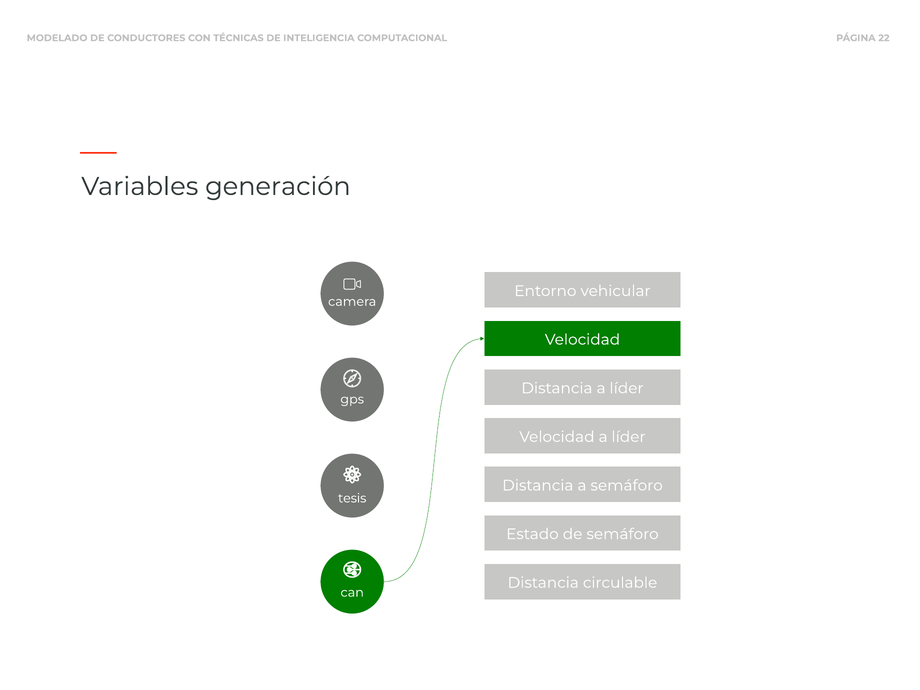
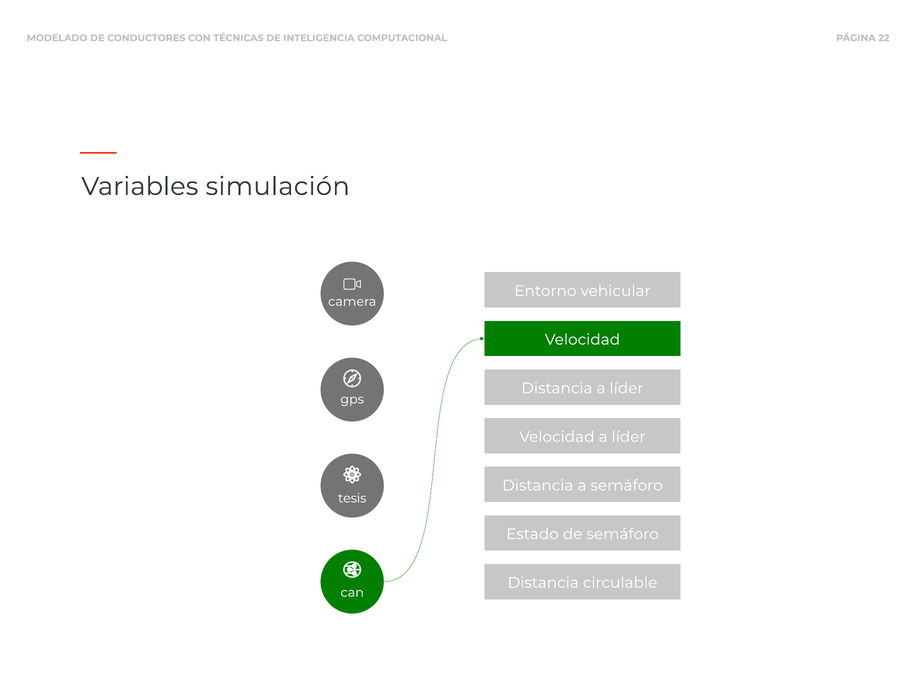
generación: generación -> simulación (278, 186)
